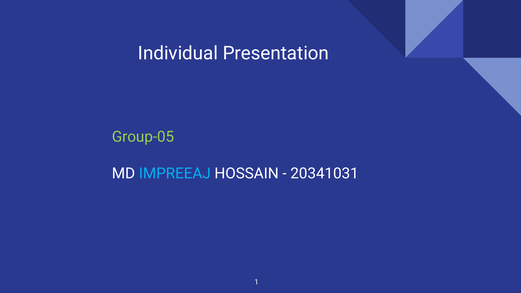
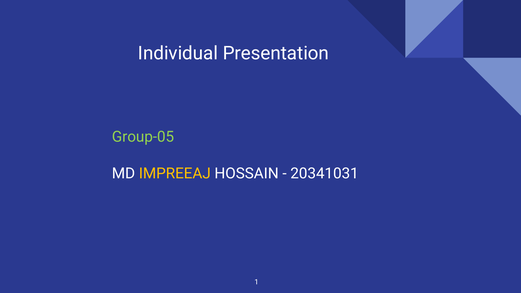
IMPREEAJ colour: light blue -> yellow (175, 173)
